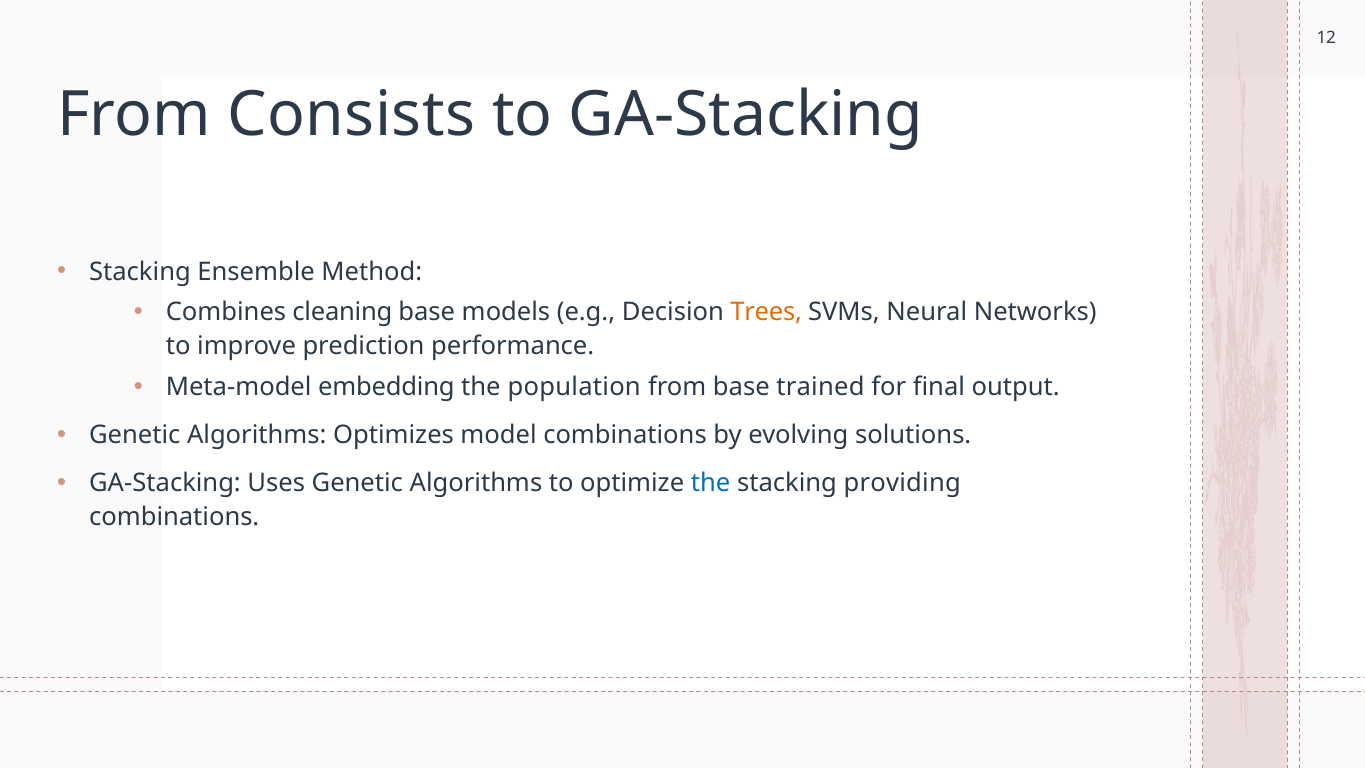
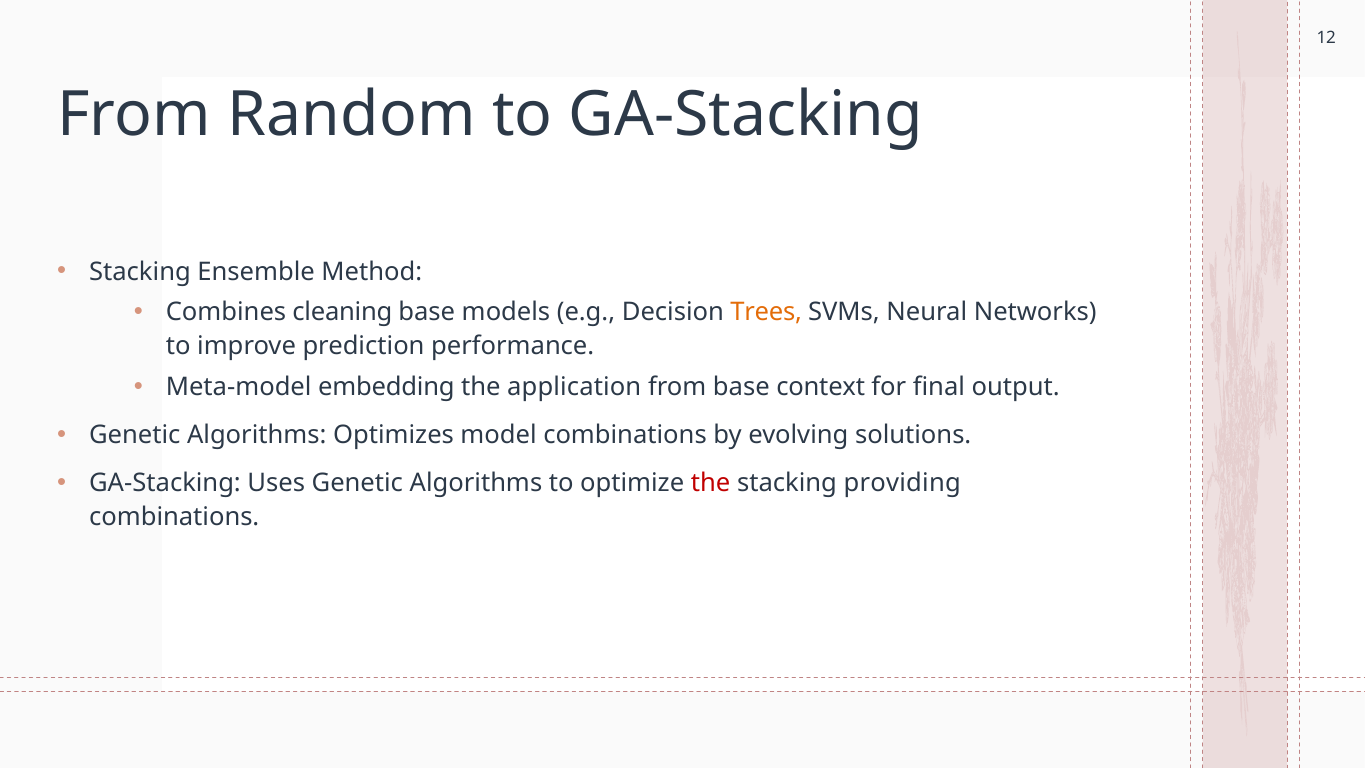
Consists: Consists -> Random (351, 115)
population: population -> application (574, 387)
trained: trained -> context (821, 387)
the colour: blue -> red (711, 483)
